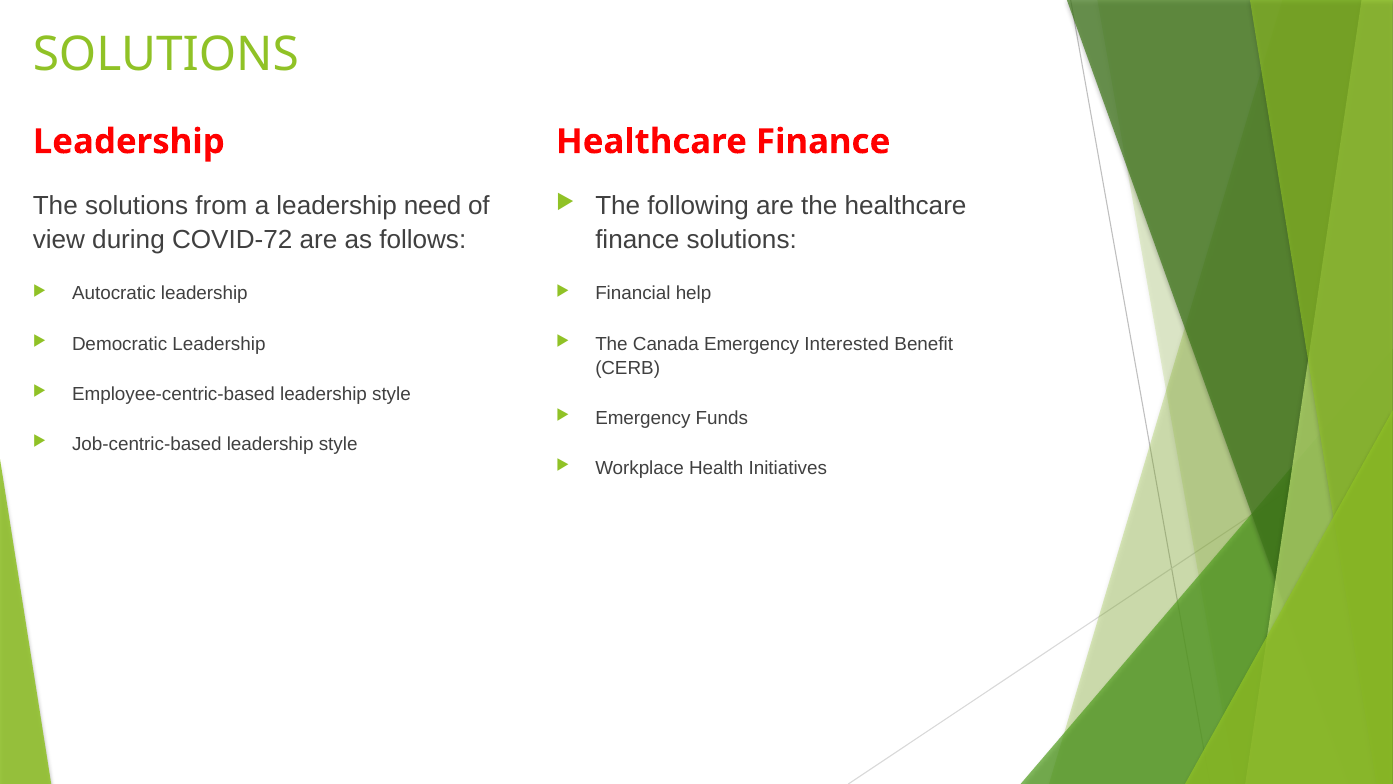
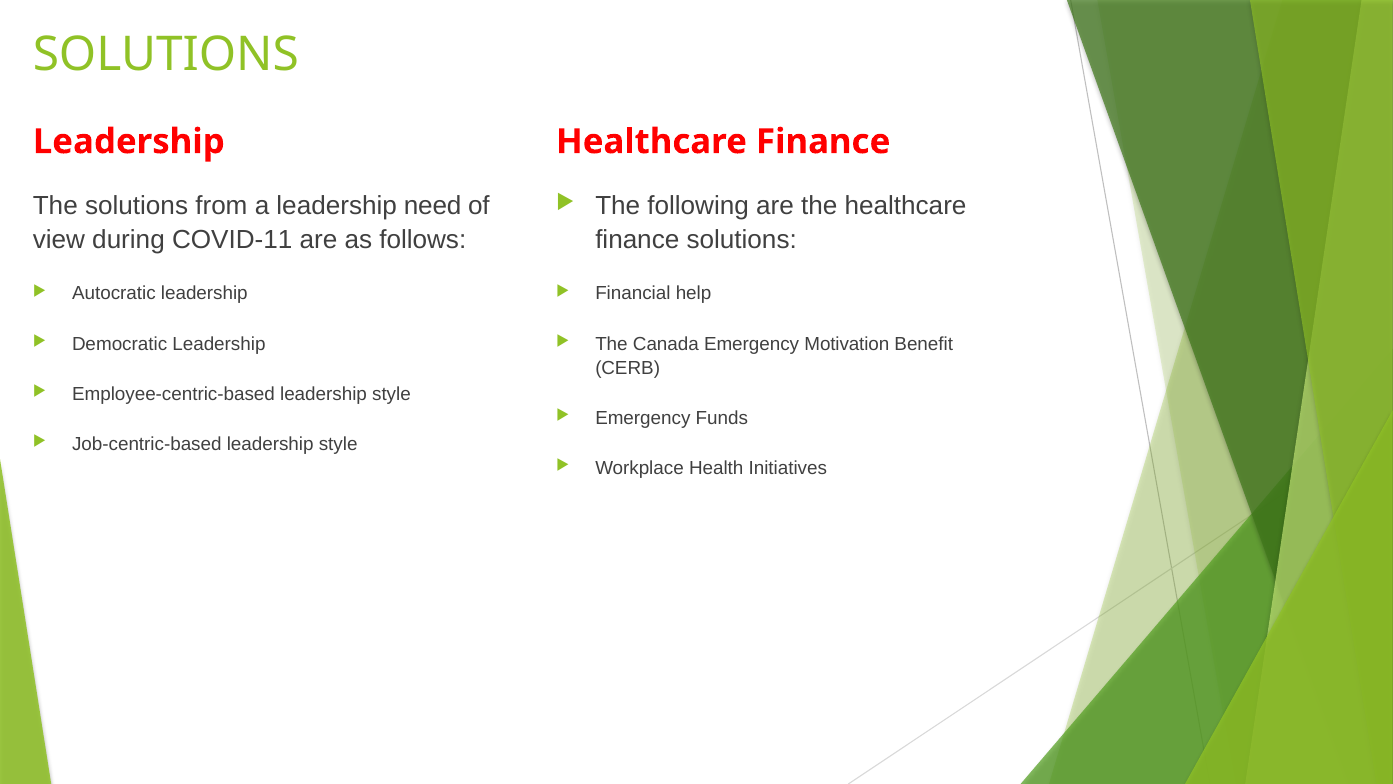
COVID-72: COVID-72 -> COVID-11 (232, 239)
Interested: Interested -> Motivation (847, 344)
